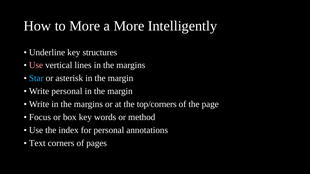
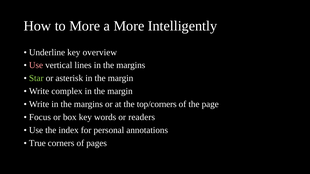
structures: structures -> overview (100, 52)
Star colour: light blue -> light green (36, 78)
Write personal: personal -> complex (67, 91)
method: method -> readers (142, 117)
Text: Text -> True (37, 143)
